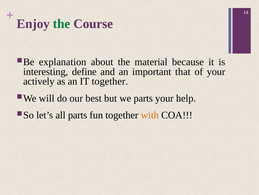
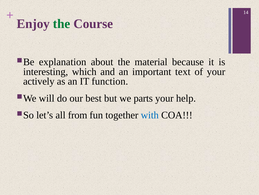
define: define -> which (84, 71)
that: that -> text (183, 71)
IT together: together -> function (110, 81)
all parts: parts -> from (78, 115)
with colour: orange -> blue (150, 115)
